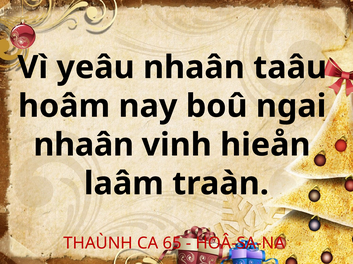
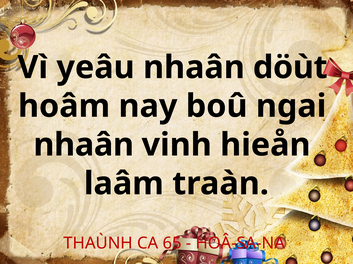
taâu: taâu -> döùt (290, 68)
